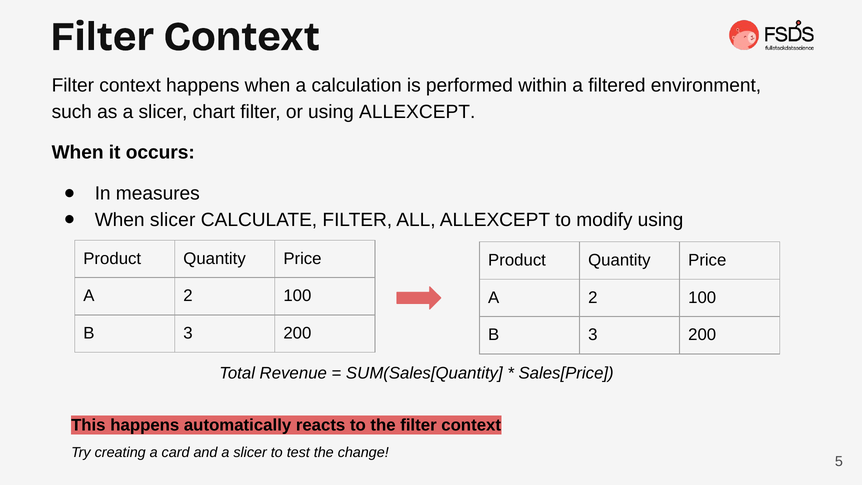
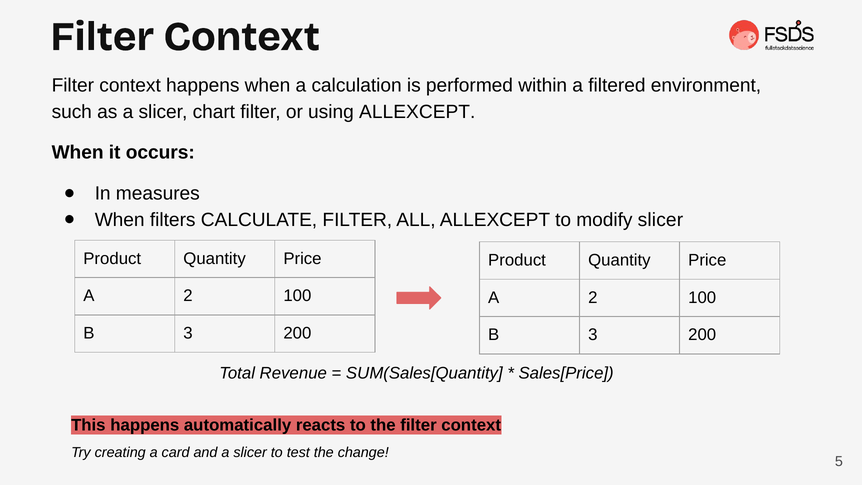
When slicer: slicer -> filters (173, 220)
modify using: using -> slicer (660, 220)
